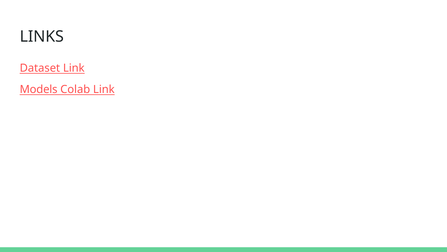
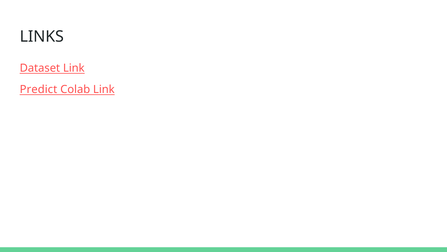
Models: Models -> Predict (39, 89)
